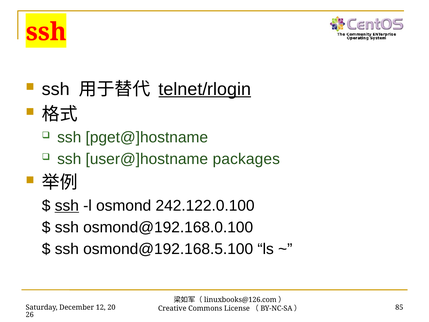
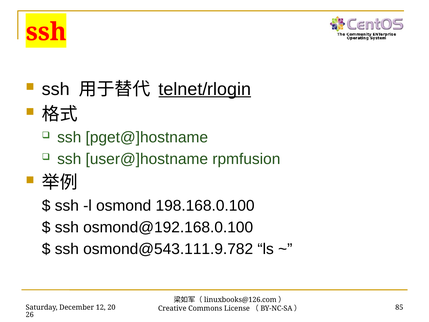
packages: packages -> rpmfusion (246, 159)
ssh underline: present -> none (67, 206)
242.122.0.100: 242.122.0.100 -> 198.168.0.100 (205, 206)
osmond@192.168.5.100: osmond@192.168.5.100 -> osmond@543.111.9.782 (168, 249)
